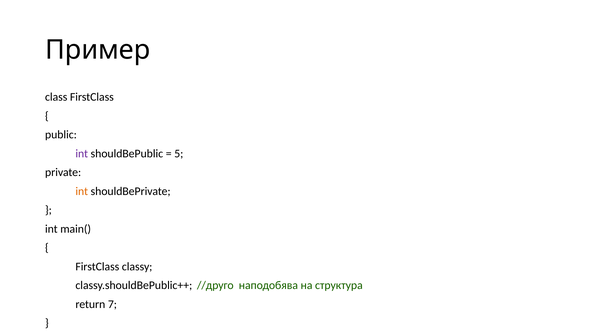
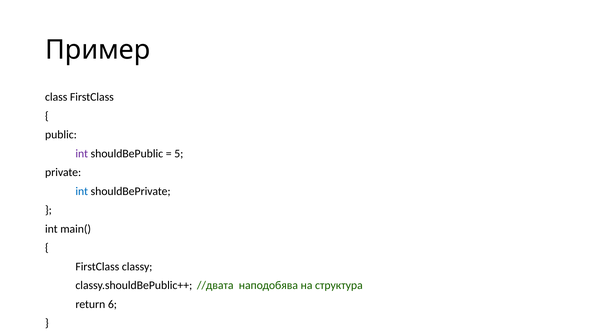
int colour: orange -> blue (82, 191)
//друго: //друго -> //двата (215, 285)
7: 7 -> 6 (112, 304)
